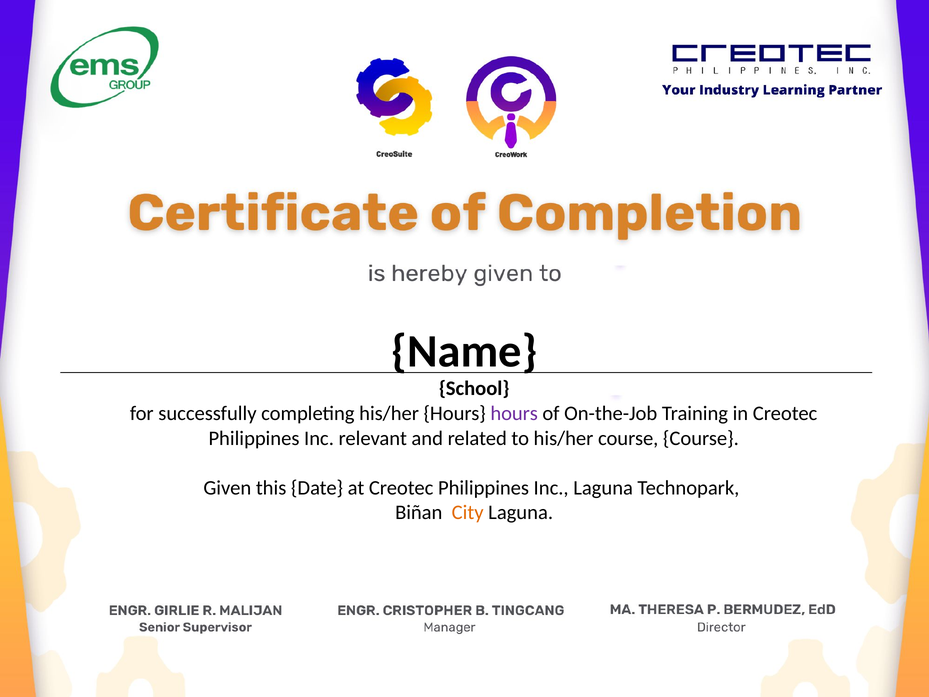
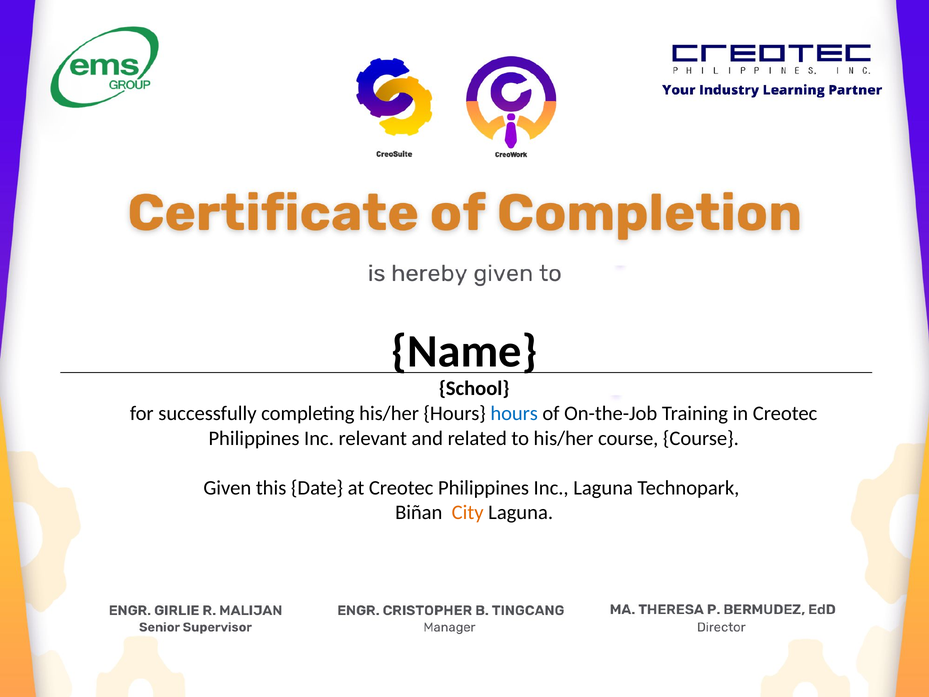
hours colour: purple -> blue (514, 413)
